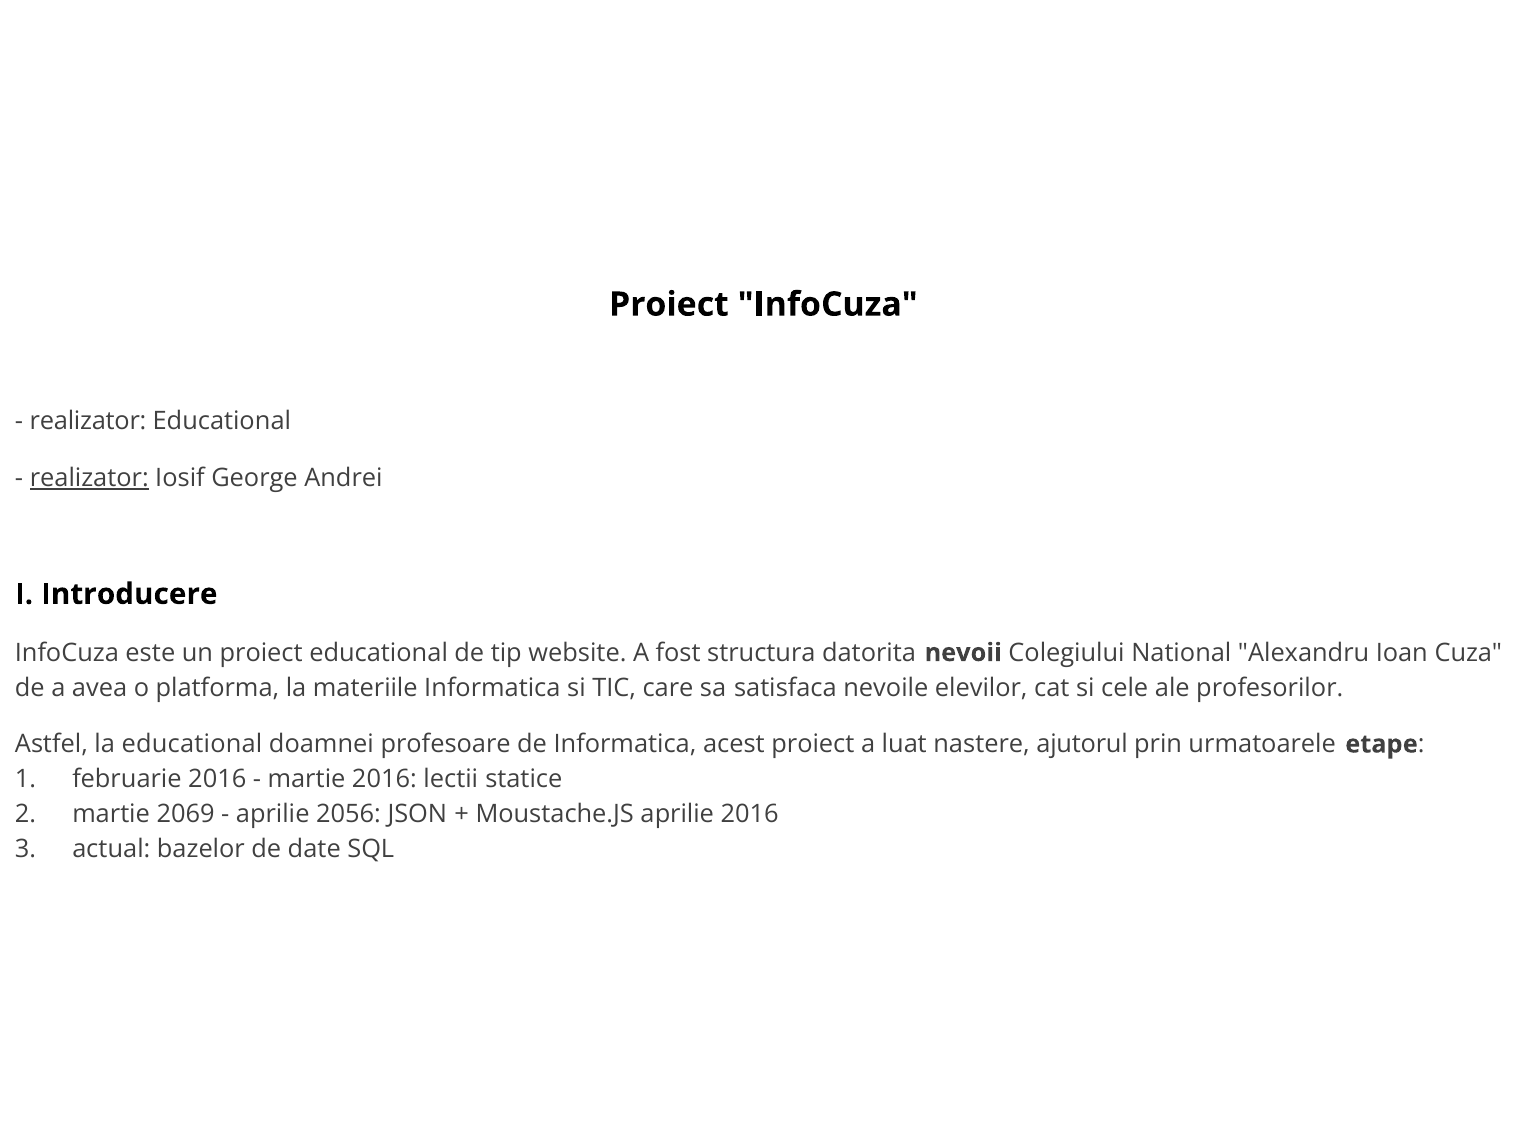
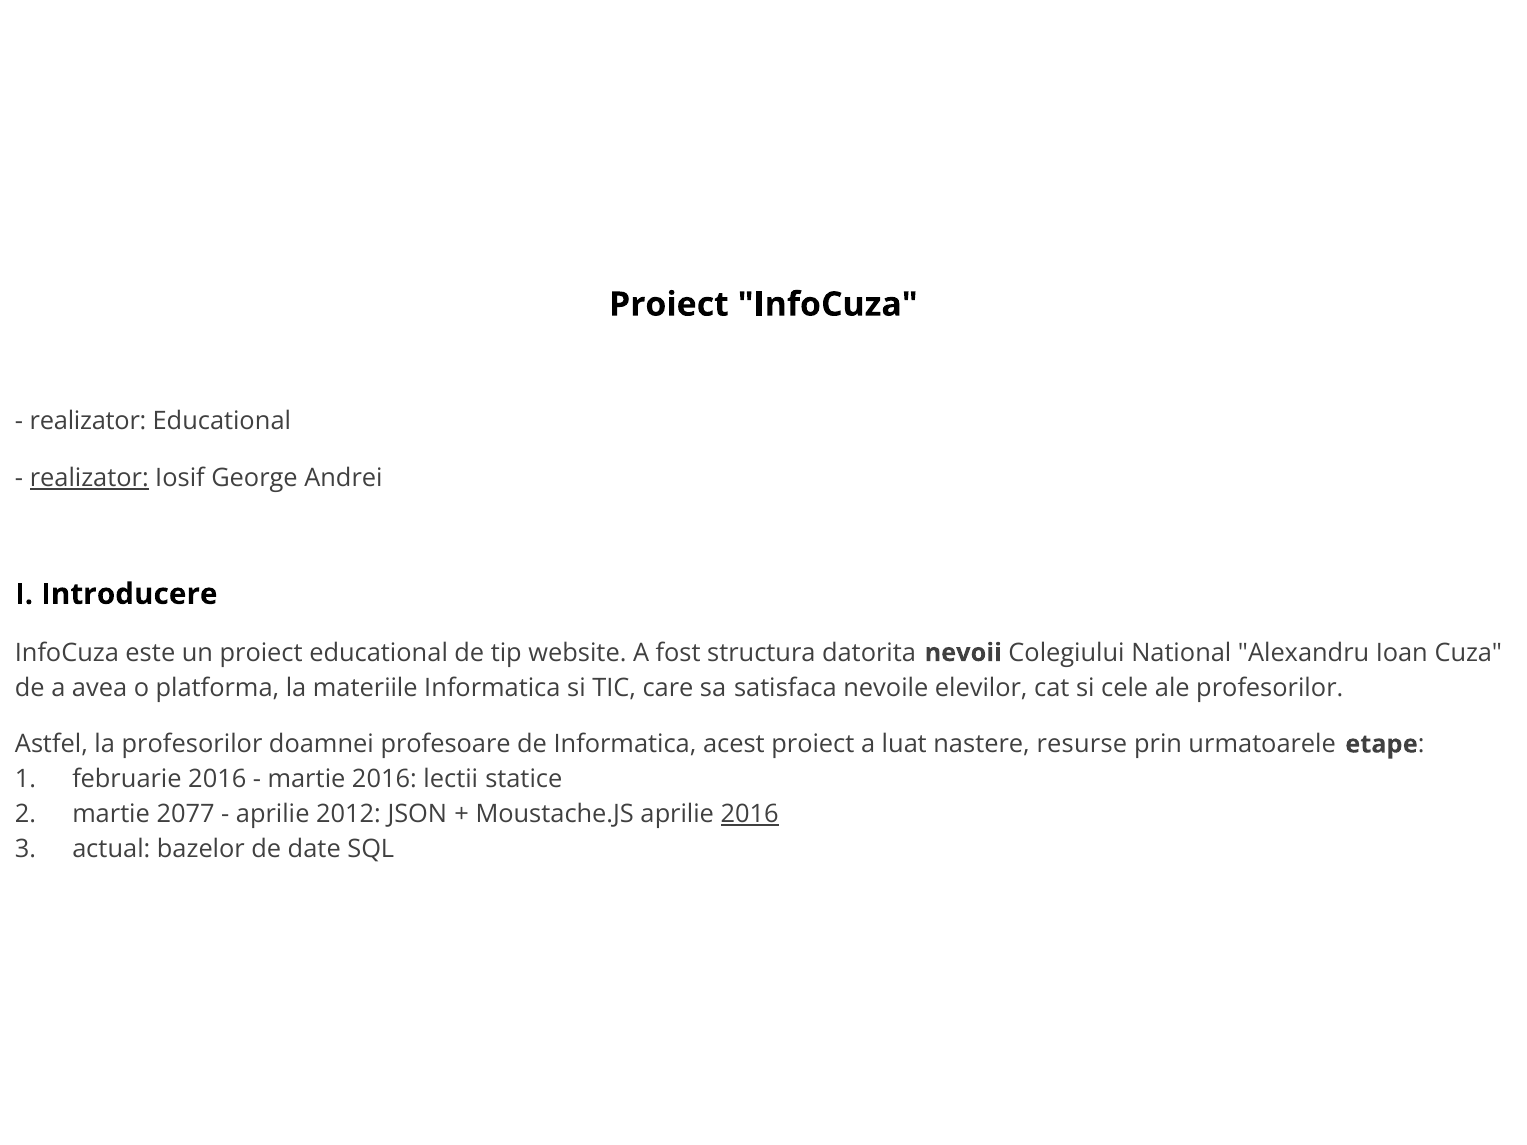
la educational: educational -> profesorilor (192, 744)
ajutorul: ajutorul -> resurse (1082, 744)
2069: 2069 -> 2077 (186, 815)
2056: 2056 -> 2012 (348, 815)
2016 underline: none -> present (750, 815)
